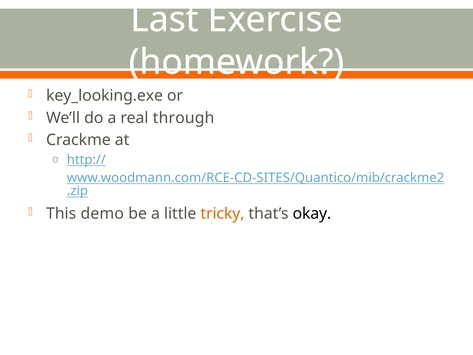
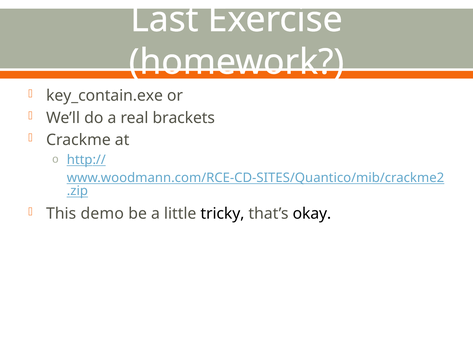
key_looking.exe: key_looking.exe -> key_contain.exe (105, 96)
through: through -> brackets (184, 118)
tricky colour: orange -> black (222, 214)
